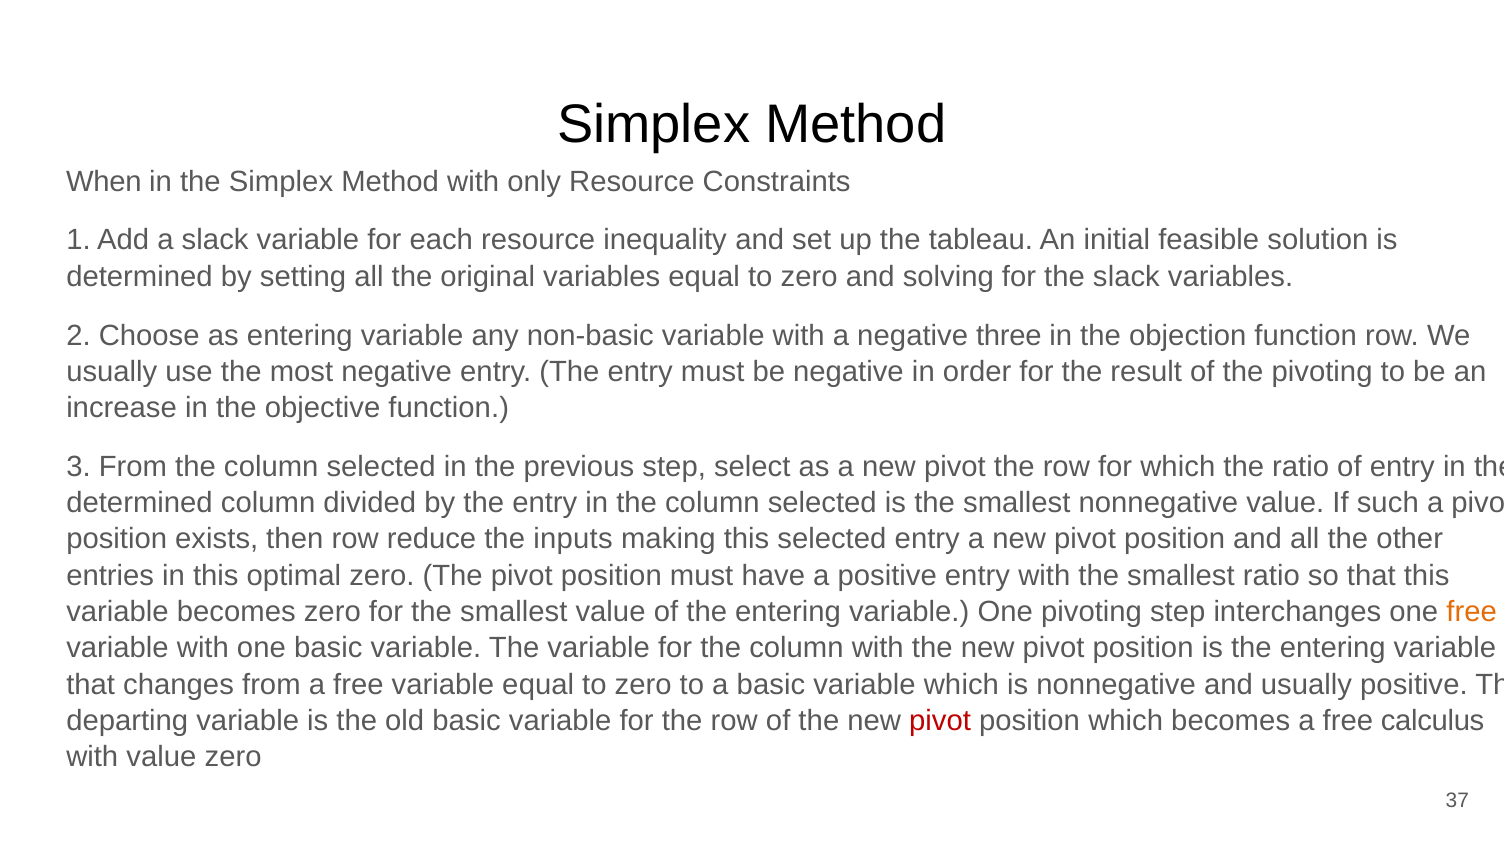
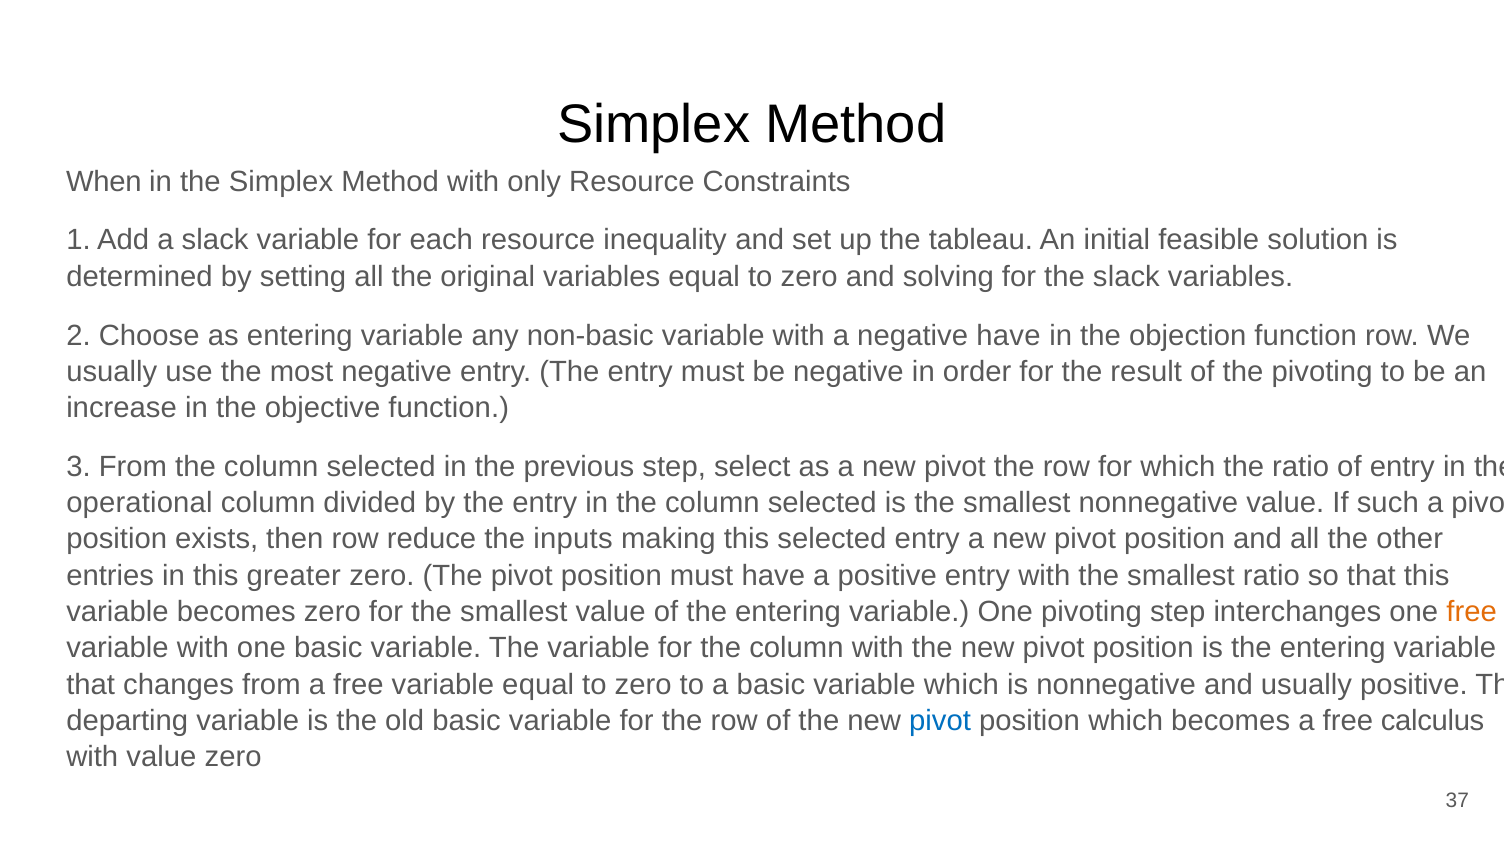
negative three: three -> have (1009, 335)
determined: determined -> operational (139, 503)
optimal: optimal -> greater (294, 576)
pivot colour: red -> blue (940, 721)
